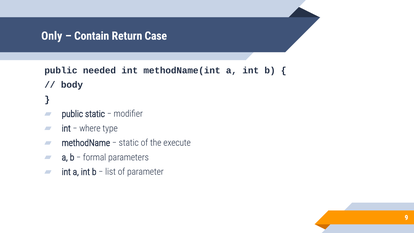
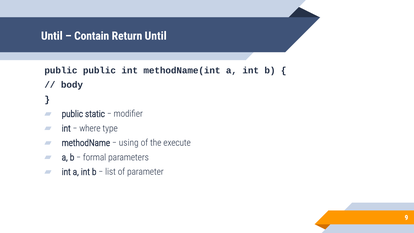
Only: Only -> Until (52, 36)
Return Case: Case -> Until (156, 36)
public needed: needed -> public (99, 70)
static: static -> using (129, 143)
